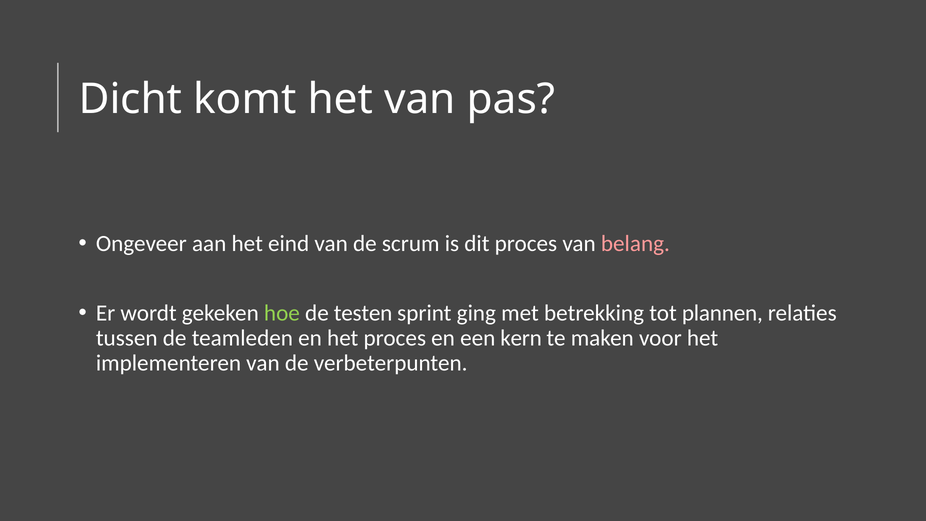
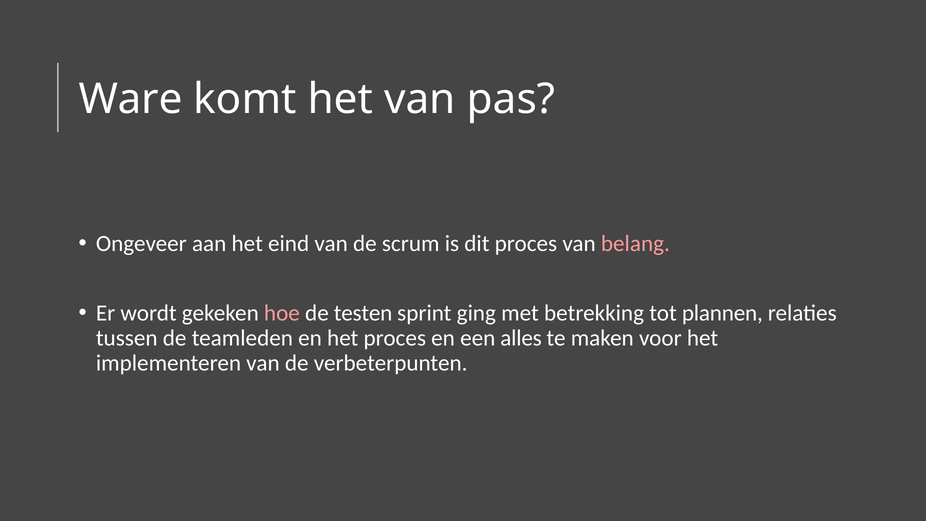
Dicht: Dicht -> Ware (131, 99)
hoe colour: light green -> pink (282, 313)
kern: kern -> alles (521, 338)
